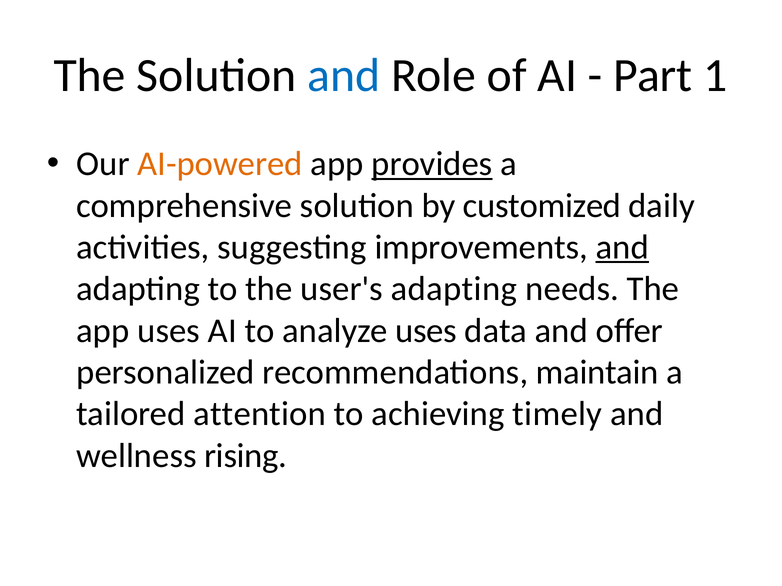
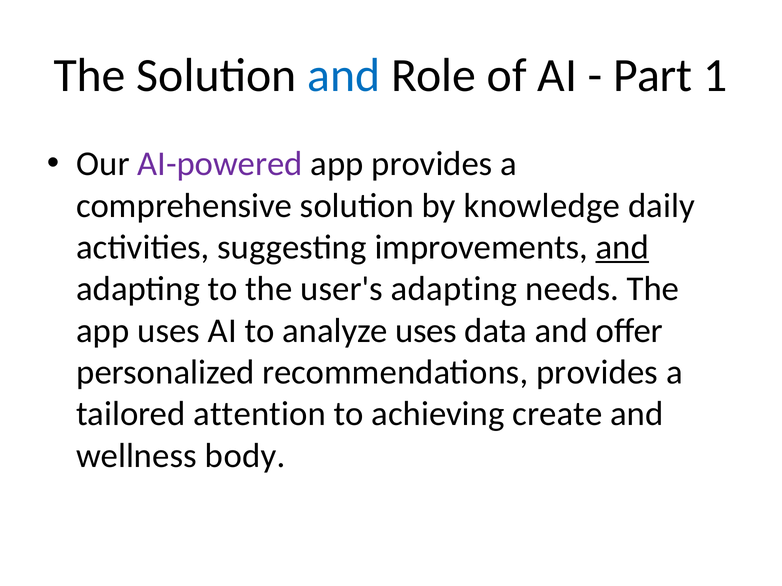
AI-powered colour: orange -> purple (220, 164)
provides underline: present -> none (432, 164)
customized: customized -> knowledge (542, 206)
recommendations maintain: maintain -> provides (597, 373)
timely: timely -> create (557, 414)
rising: rising -> body (245, 456)
